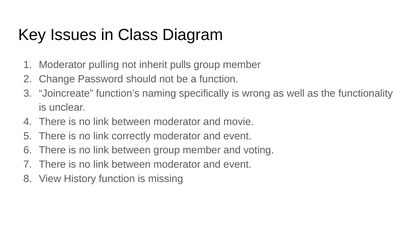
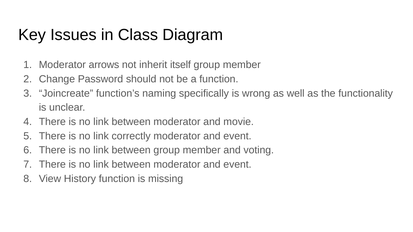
pulling: pulling -> arrows (104, 65)
pulls: pulls -> itself (180, 65)
